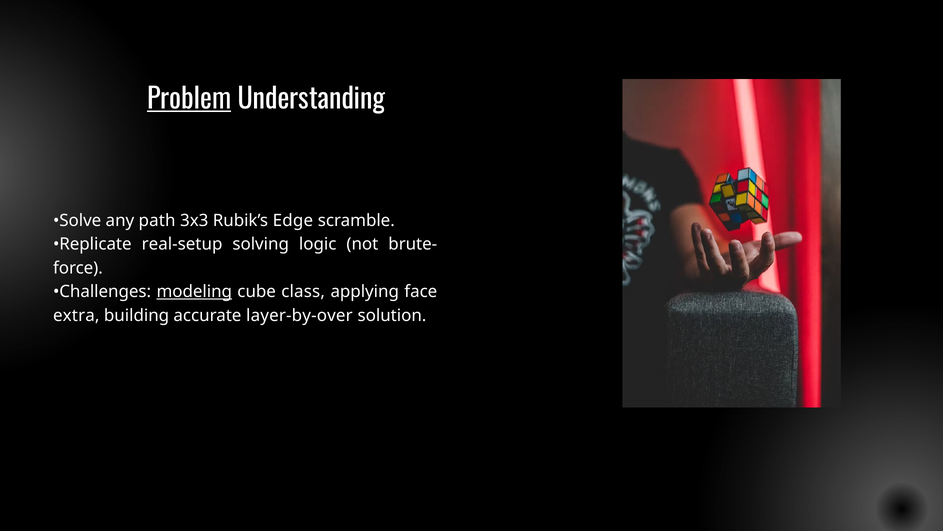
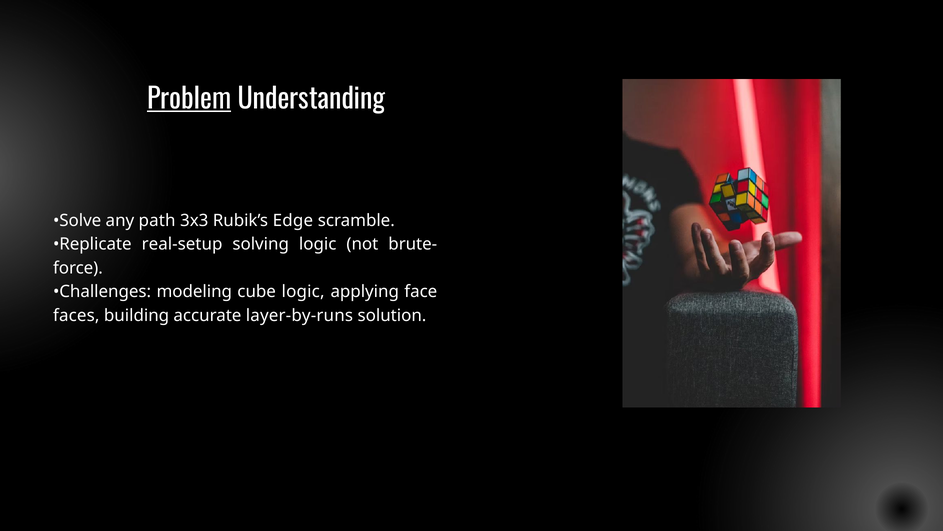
modeling underline: present -> none (194, 291)
cube class: class -> logic (303, 291)
extra: extra -> faces (76, 315)
layer-by-over: layer-by-over -> layer-by-runs (299, 315)
